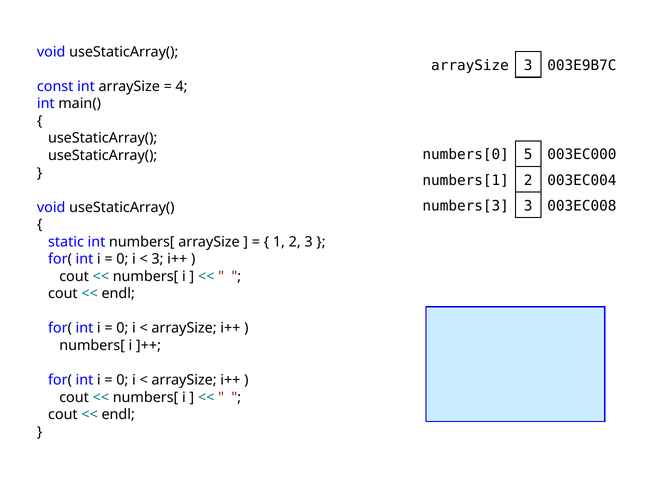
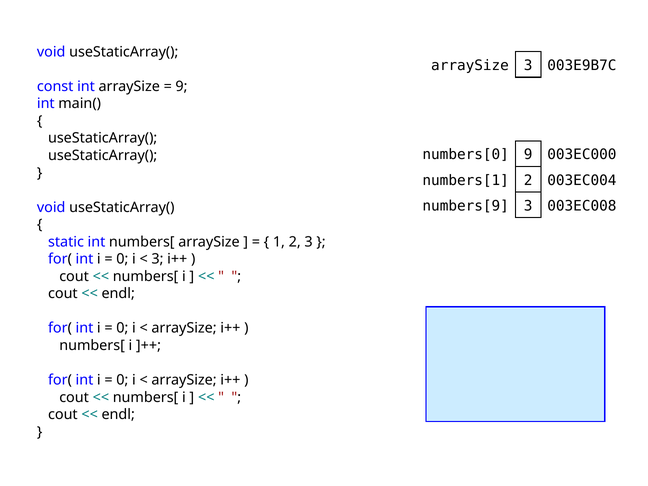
4: 4 -> 9 (182, 86)
numbers[0 5: 5 -> 9 (528, 155)
numbers[3: numbers[3 -> numbers[9 (466, 206)
